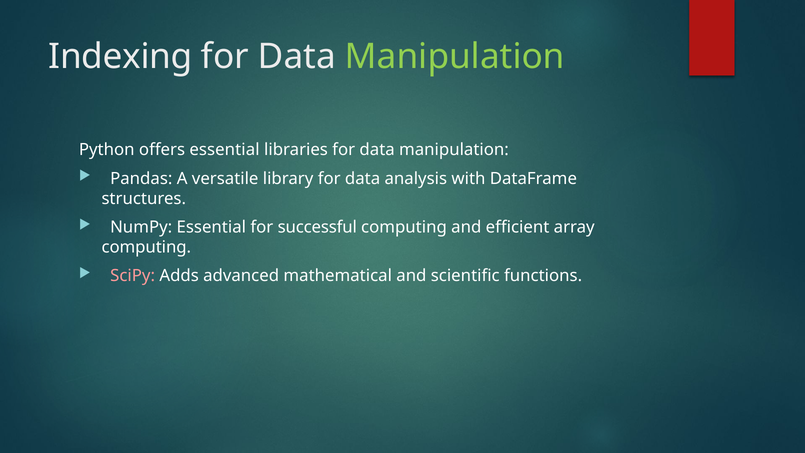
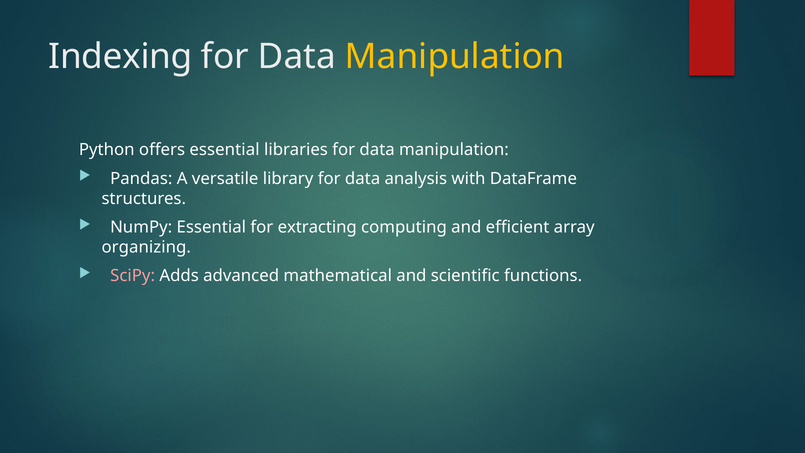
Manipulation colour: light green -> yellow (455, 57)
successful: successful -> extracting (317, 227)
computing: computing -> organizing (146, 247)
